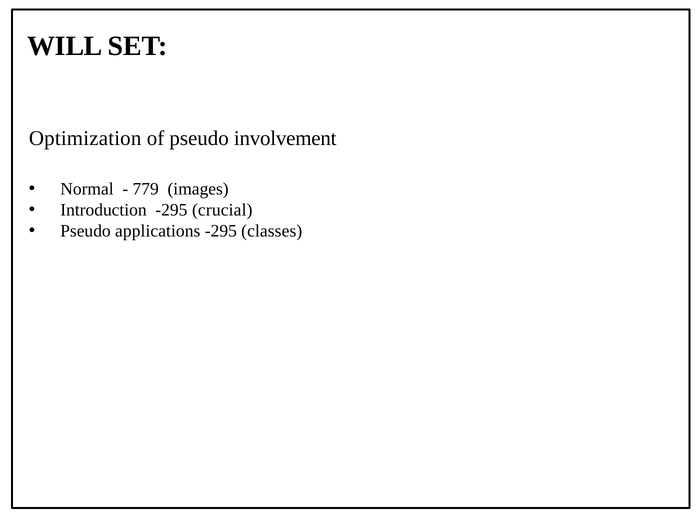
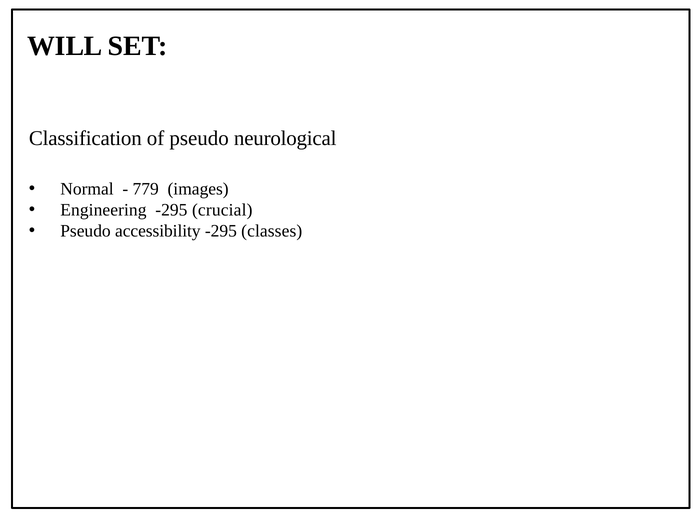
Optimization: Optimization -> Classification (85, 138)
involvement: involvement -> neurological (285, 138)
Introduction: Introduction -> Engineering (103, 210)
applications: applications -> accessibility (158, 231)
